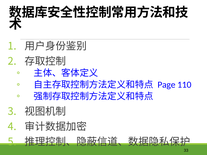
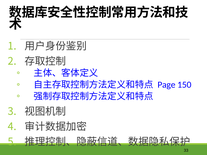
110: 110 -> 150 (184, 85)
